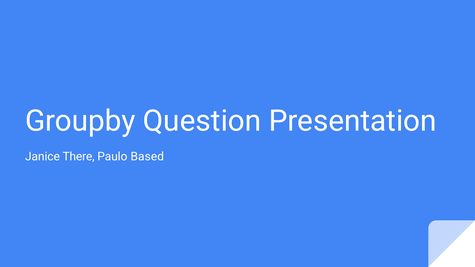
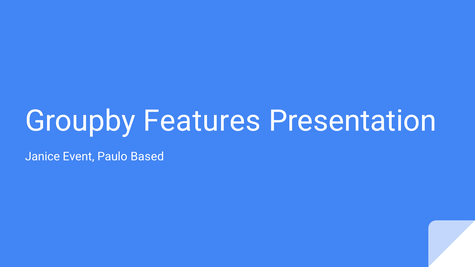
Question: Question -> Features (202, 121)
There: There -> Event (79, 157)
